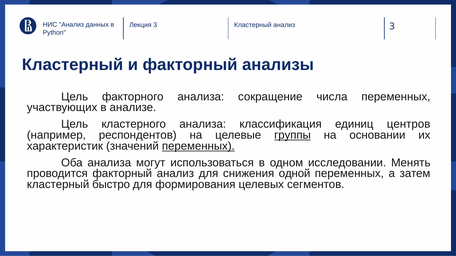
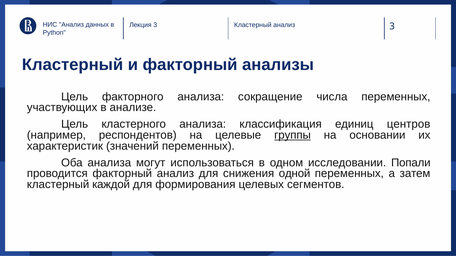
переменных underline: present -> none (198, 146)
Менять: Менять -> Попали (411, 163)
быстро: быстро -> каждой (111, 185)
